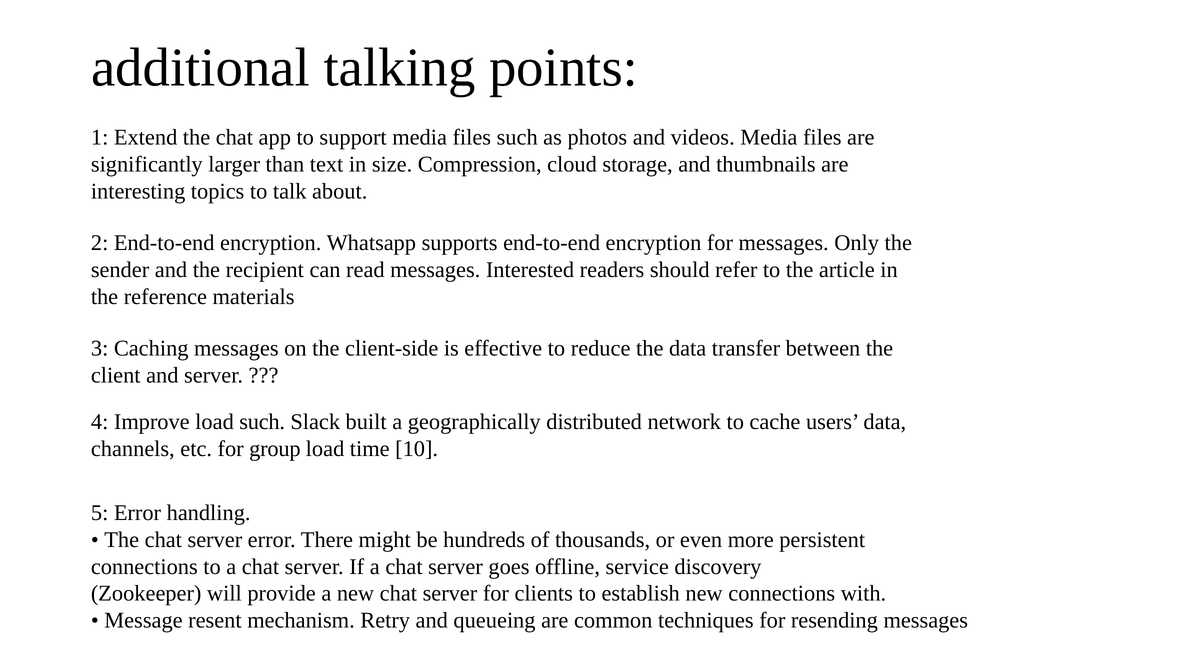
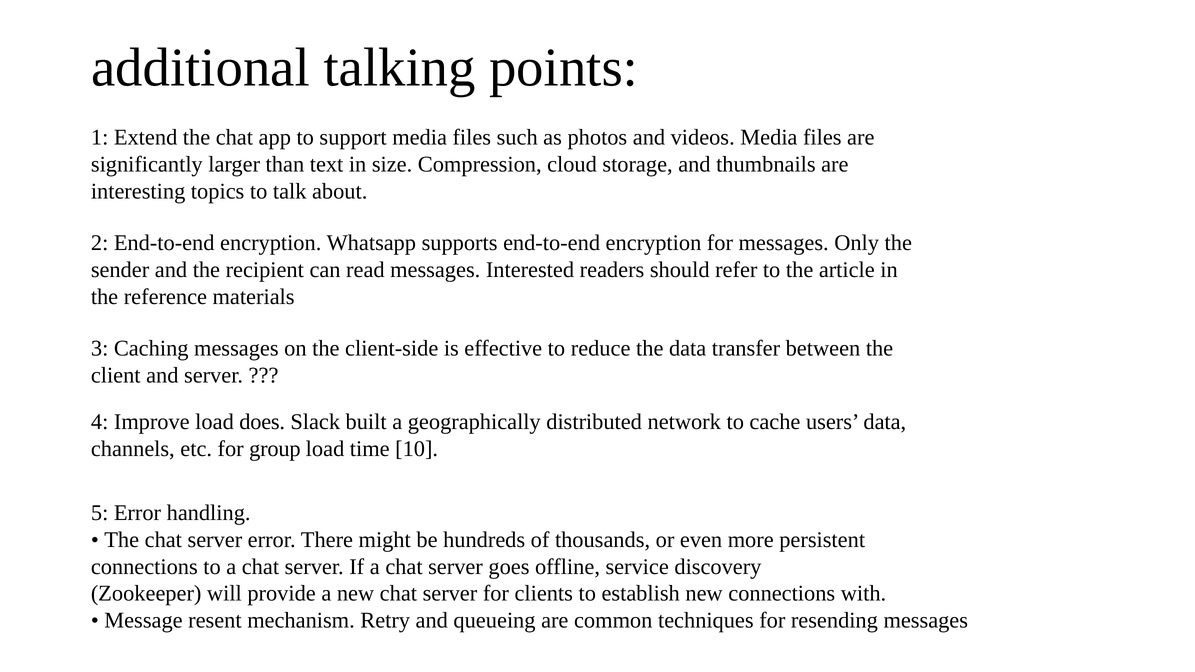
load such: such -> does (262, 422)
